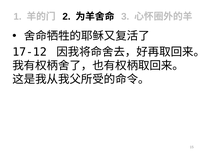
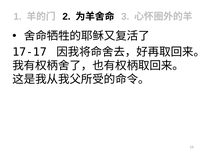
17-12: 17-12 -> 17-17 (30, 52)
